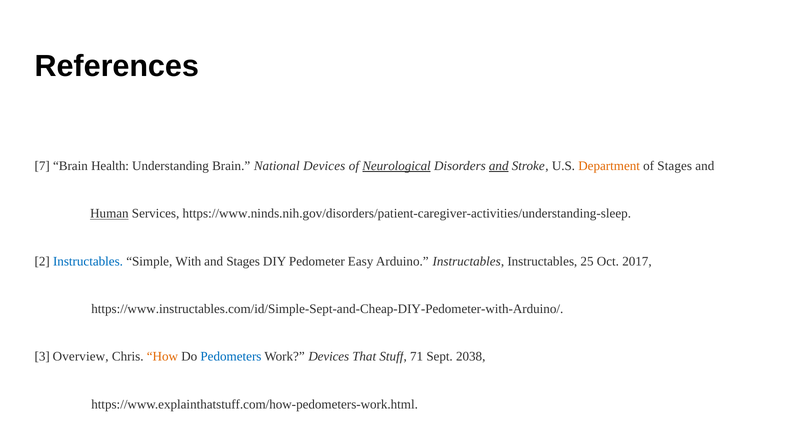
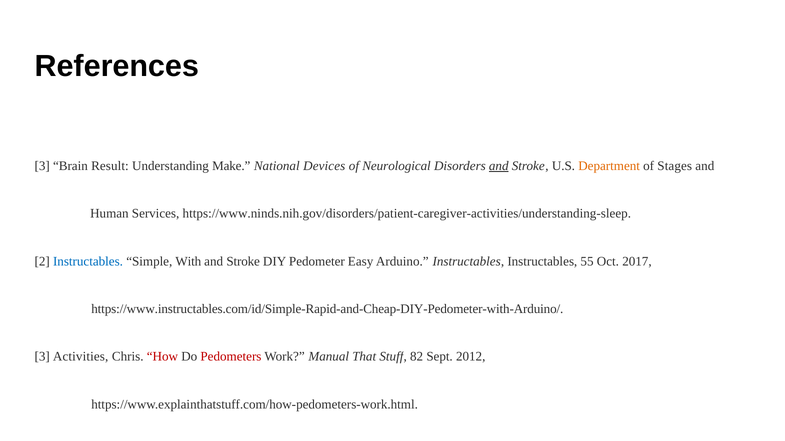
7: 7 -> 3 (42, 166)
Health: Health -> Result (110, 166)
Understanding Brain: Brain -> Make (231, 166)
Neurological underline: present -> none (397, 166)
Human underline: present -> none (109, 214)
Stages: Stages -> Stroke (243, 262)
25: 25 -> 55 (587, 262)
https://www.instructables.com/id/Simple-Sept-and-Cheap-DIY-Pedometer-with-Arduino/: https://www.instructables.com/id/Simple-Sept-and-Cheap-DIY-Pedometer-with-Arduino/ -> https://www.instructables.com/id/Simple-Rapid-and-Cheap-DIY-Pedometer-with-Arduino/ (327, 309)
Overview: Overview -> Activities (81, 357)
How colour: orange -> red (162, 357)
Pedometers colour: blue -> red (231, 357)
Work Devices: Devices -> Manual (329, 357)
71: 71 -> 82 (417, 357)
2038: 2038 -> 2012 (471, 357)
